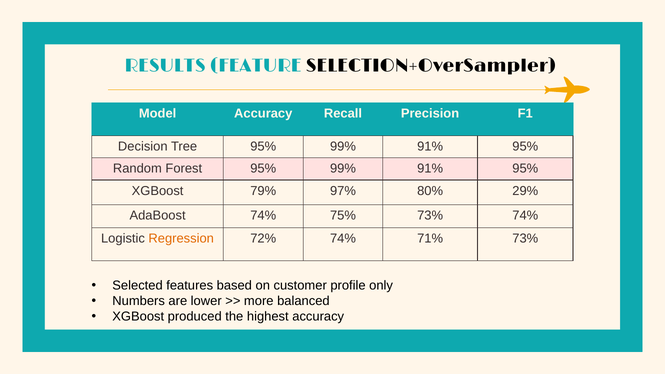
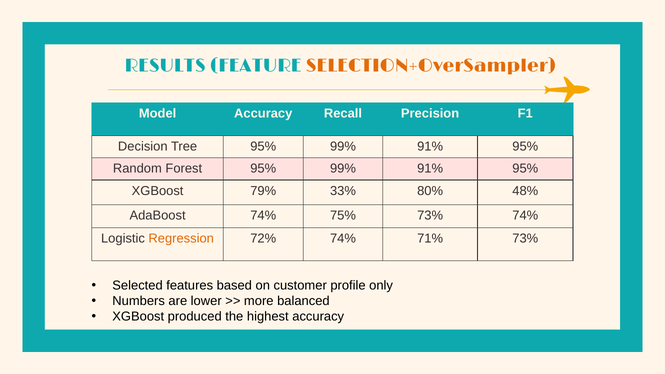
SELECTION+OverSampler colour: black -> orange (431, 66)
97%: 97% -> 33% (343, 191)
29%: 29% -> 48% (525, 191)
